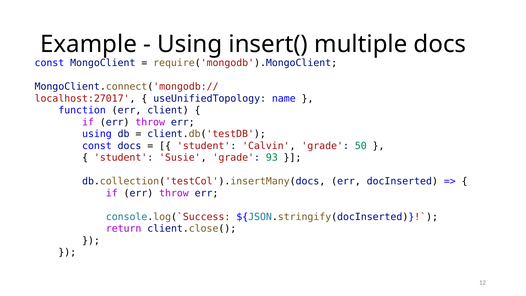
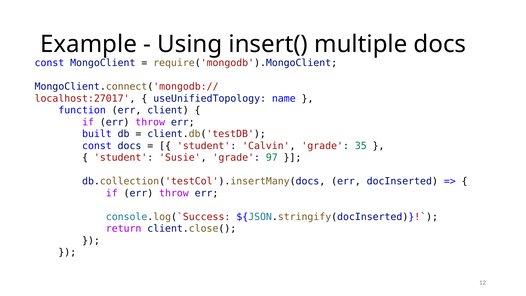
using: using -> built (97, 134)
50: 50 -> 35 (361, 146)
93: 93 -> 97 (272, 158)
